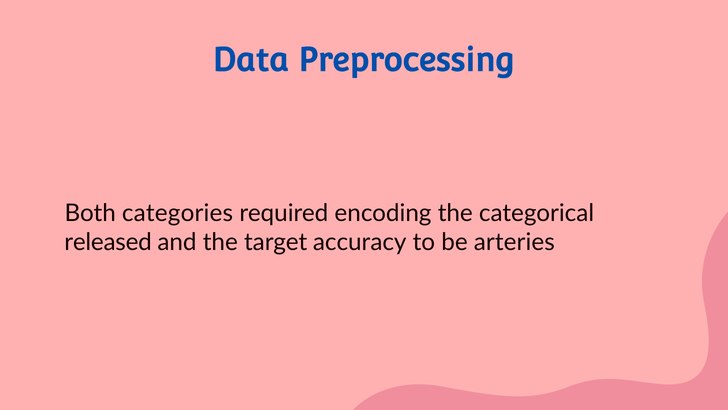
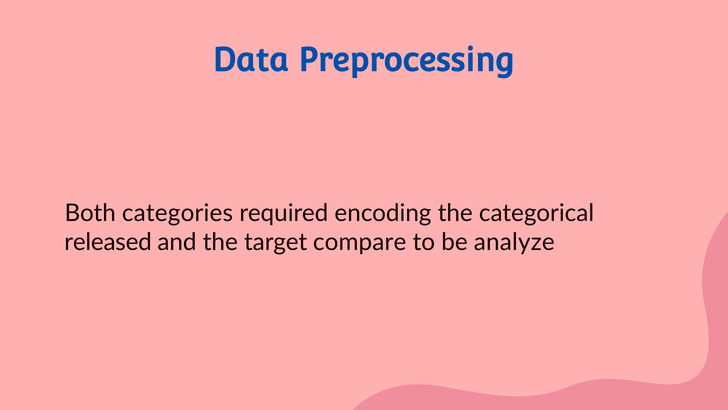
accuracy: accuracy -> compare (360, 242)
arteries: arteries -> analyze (514, 242)
